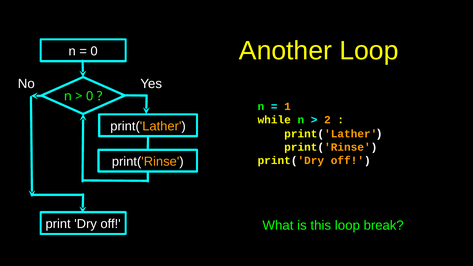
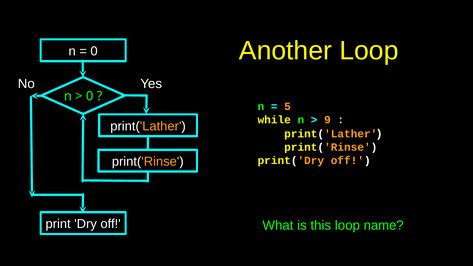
1: 1 -> 5 (288, 107)
2: 2 -> 9 (327, 120)
break: break -> name (384, 226)
